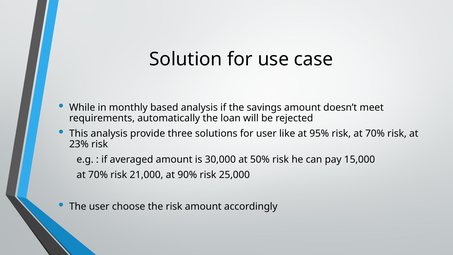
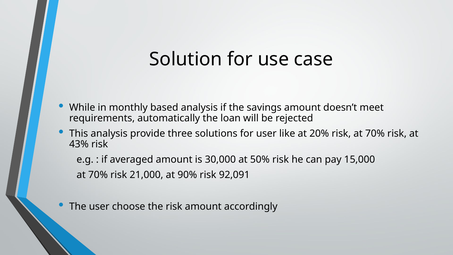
95%: 95% -> 20% (319, 133)
23%: 23% -> 43% (79, 144)
25,000: 25,000 -> 92,091 (234, 175)
